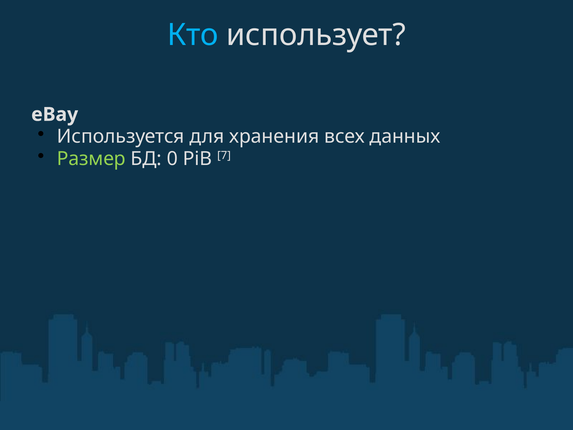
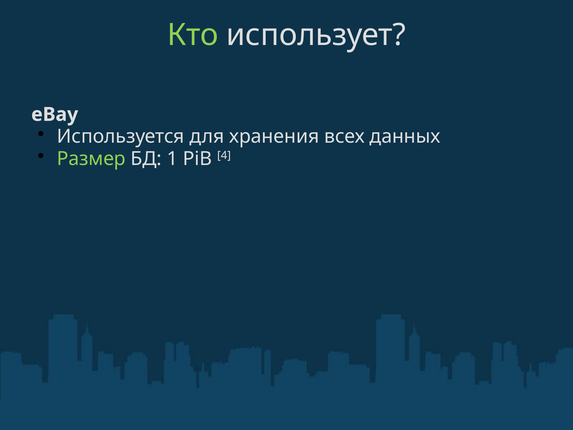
Кто colour: light blue -> light green (193, 35)
0: 0 -> 1 (172, 159)
7: 7 -> 4 (224, 155)
